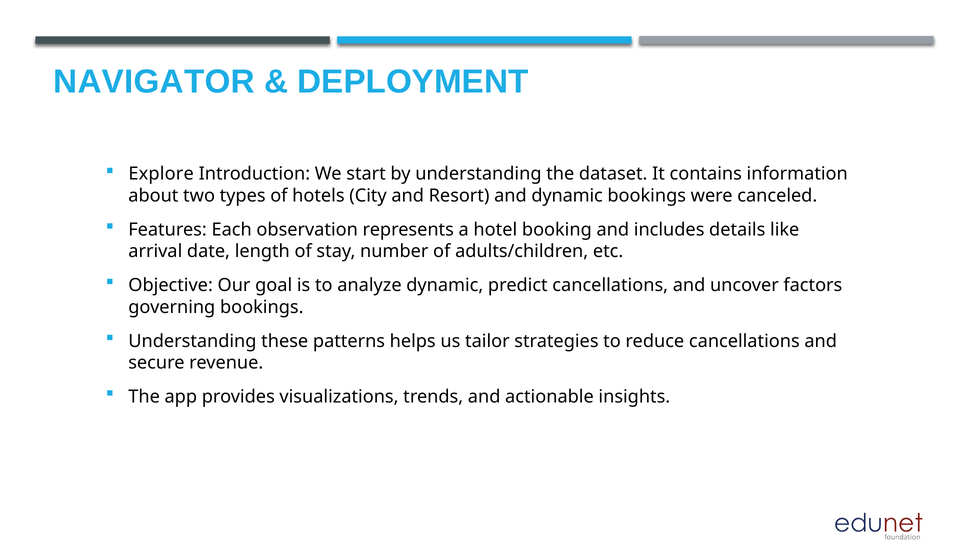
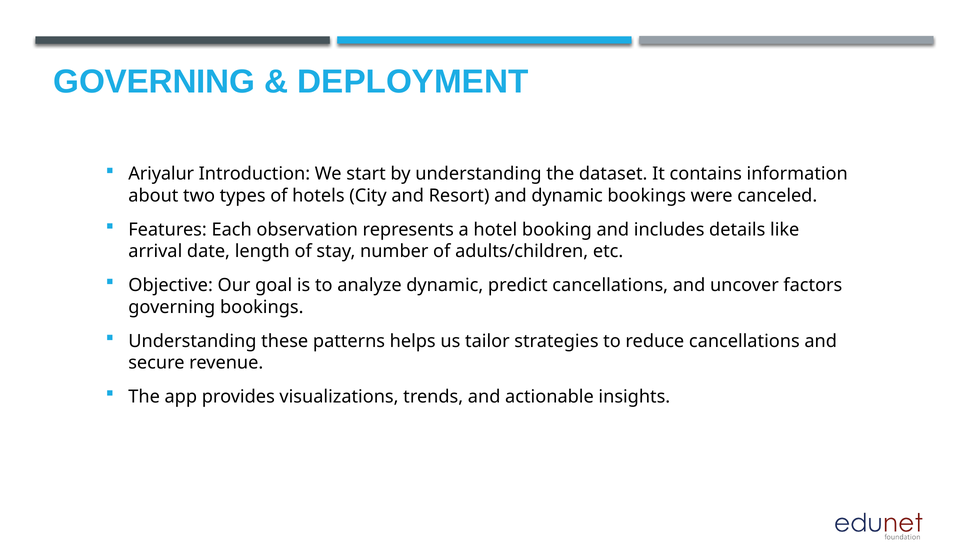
NAVIGATOR: NAVIGATOR -> GOVERNING (154, 82)
Explore: Explore -> Ariyalur (161, 174)
